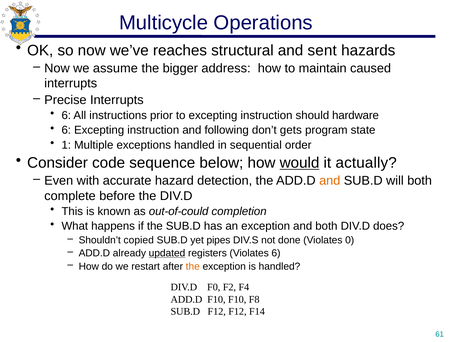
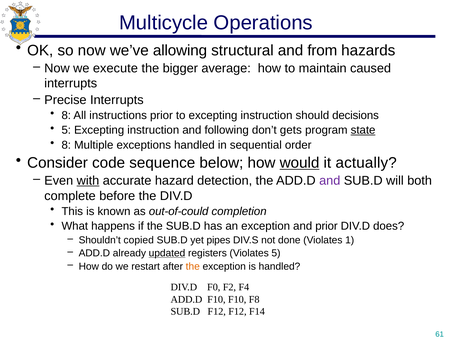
reaches: reaches -> allowing (180, 50)
sent: sent -> from (322, 50)
assume: assume -> execute (115, 68)
address: address -> average (226, 68)
6: 6 -> 8 (66, 115)
hardware: hardware -> decisions (356, 115)
6: 6 -> 5 (66, 130)
state underline: none -> present (363, 130)
1: 1 -> 8 (66, 145)
with underline: none -> present (88, 181)
and colour: orange -> purple (330, 181)
and both: both -> prior (326, 226)
0: 0 -> 1 (350, 240)
Violates 6: 6 -> 5 (276, 253)
